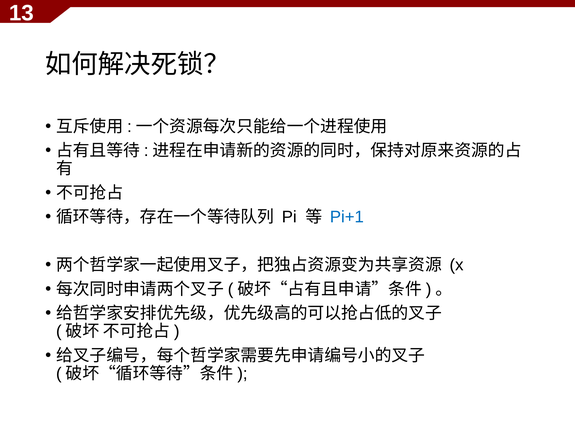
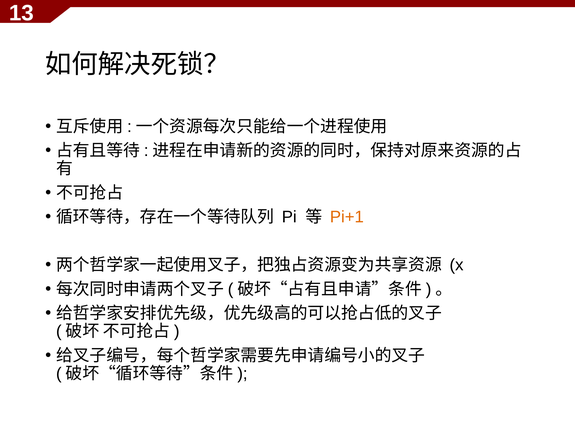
Pi+1 colour: blue -> orange (347, 217)
